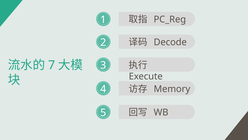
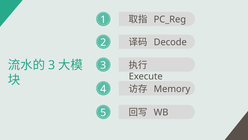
7: 7 -> 3 (52, 65)
